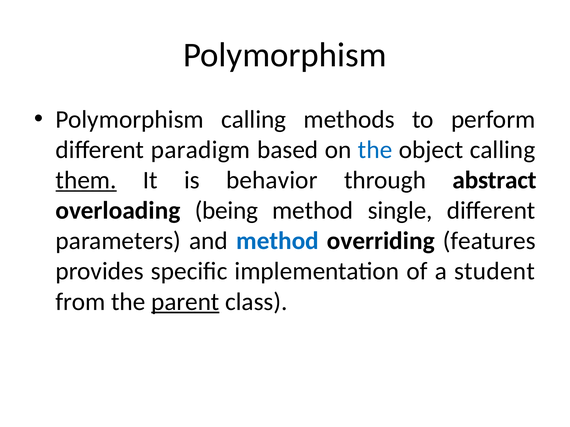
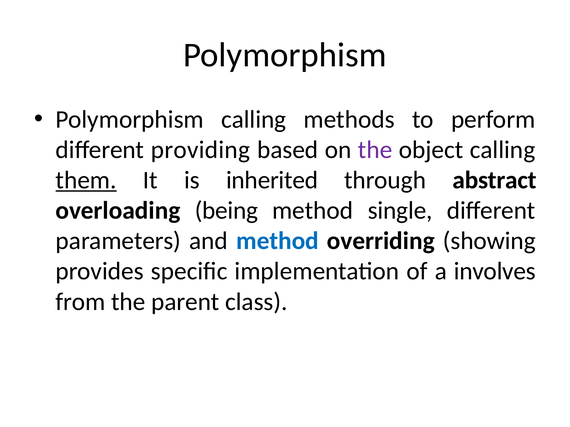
paradigm: paradigm -> providing (200, 150)
the colour: blue -> purple (375, 150)
behavior: behavior -> inherited (272, 180)
features: features -> showing (489, 241)
student: student -> involves (495, 272)
parent underline: present -> none (185, 302)
